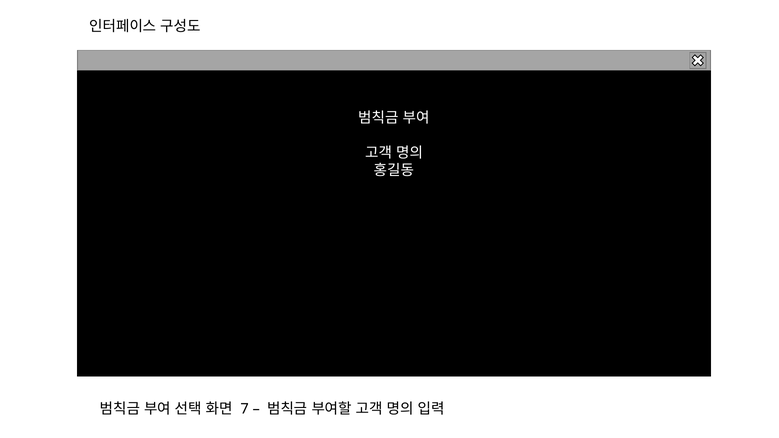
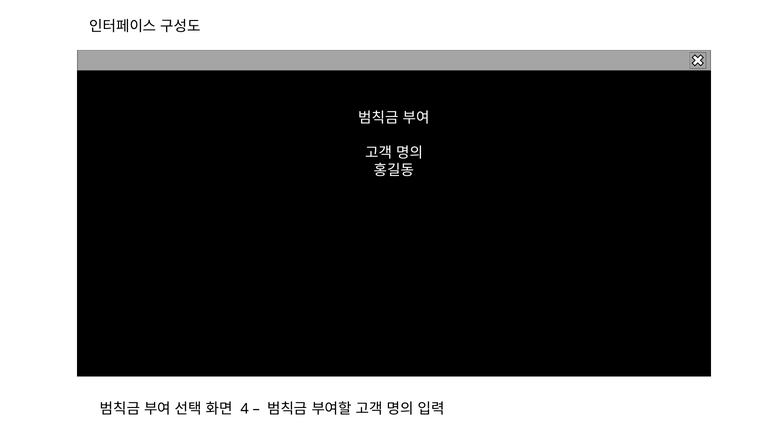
7: 7 -> 4 (245, 409)
